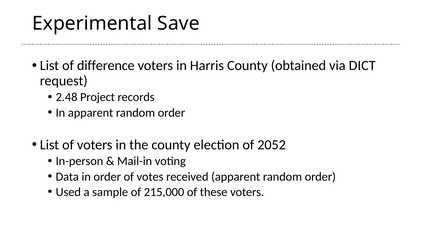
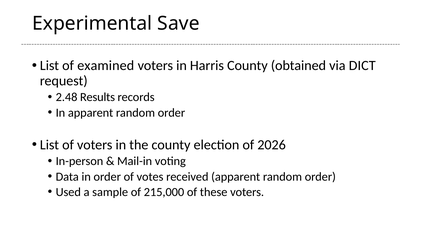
difference: difference -> examined (106, 66)
Project: Project -> Results (98, 97)
2052: 2052 -> 2026 (272, 145)
